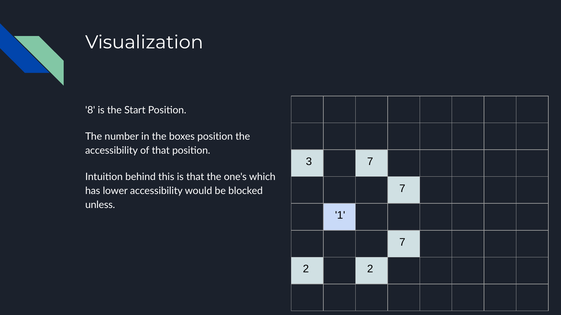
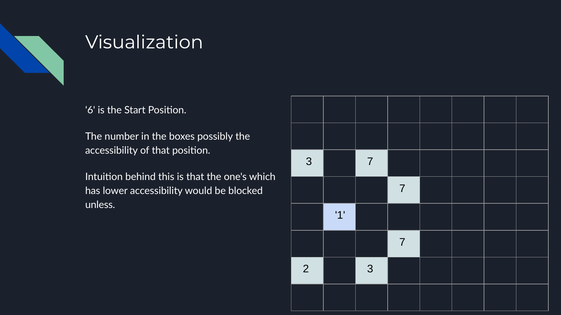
8: 8 -> 6 (90, 110)
boxes position: position -> possibly (215, 137)
2 2: 2 -> 3 (370, 269)
